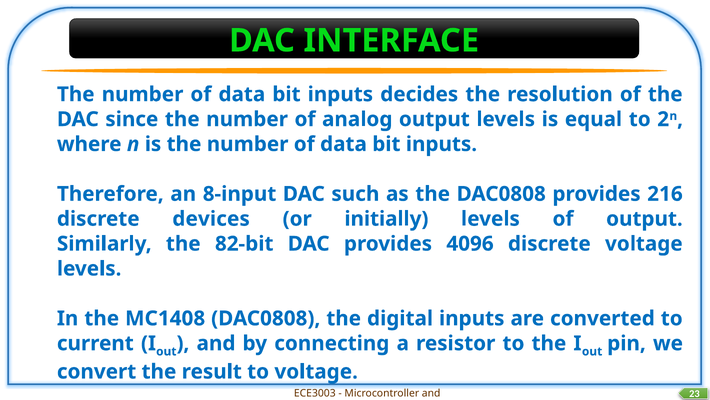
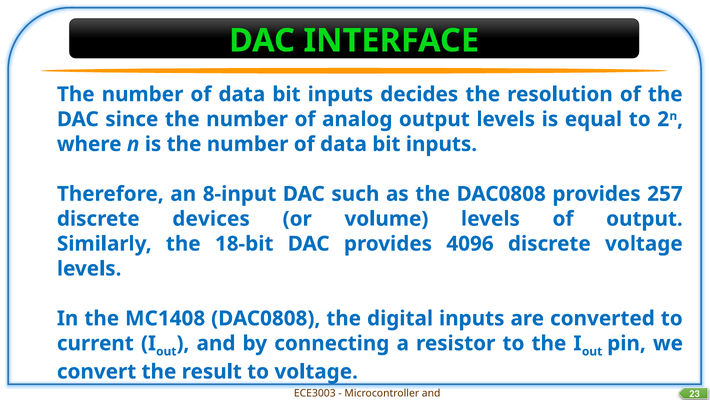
216: 216 -> 257 (665, 194)
initially: initially -> volume (386, 219)
82-bit: 82-bit -> 18-bit (244, 243)
